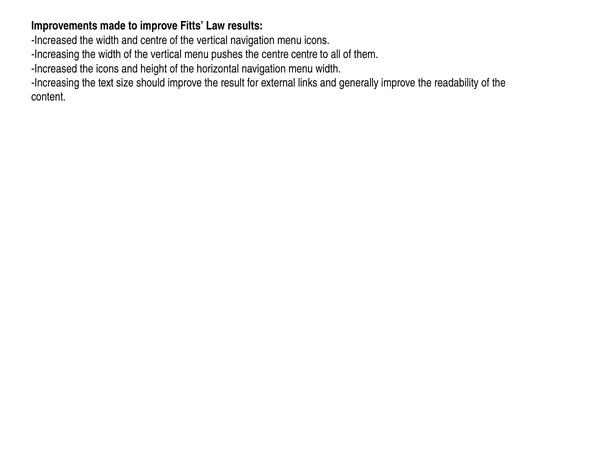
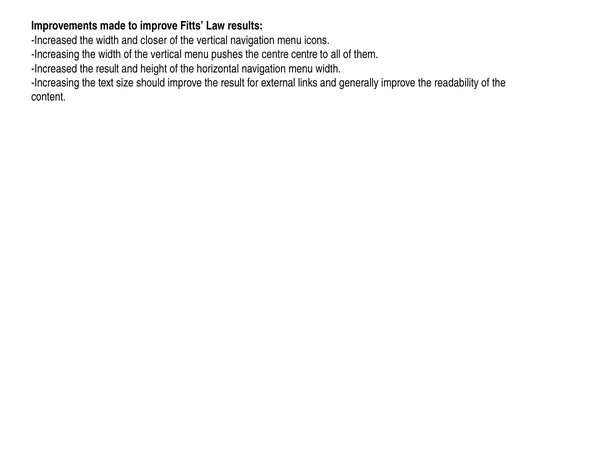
and centre: centre -> closer (154, 40)
Increased the icons: icons -> result (107, 69)
